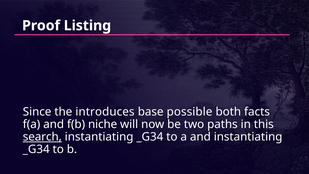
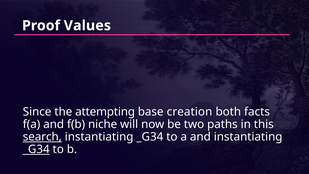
Listing: Listing -> Values (87, 26)
introduces: introduces -> attempting (105, 112)
possible: possible -> creation (190, 112)
_G34 underline: none -> present (36, 149)
